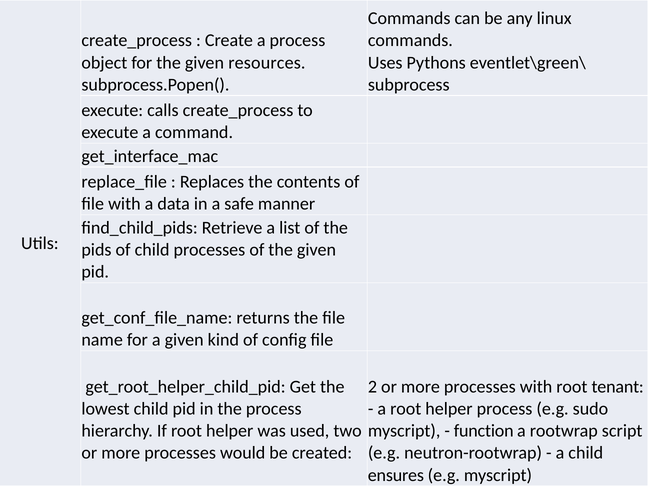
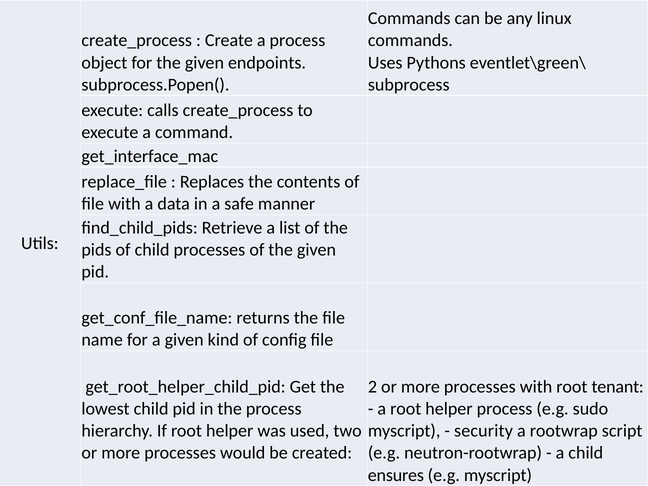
resources: resources -> endpoints (267, 63)
function: function -> security (483, 431)
